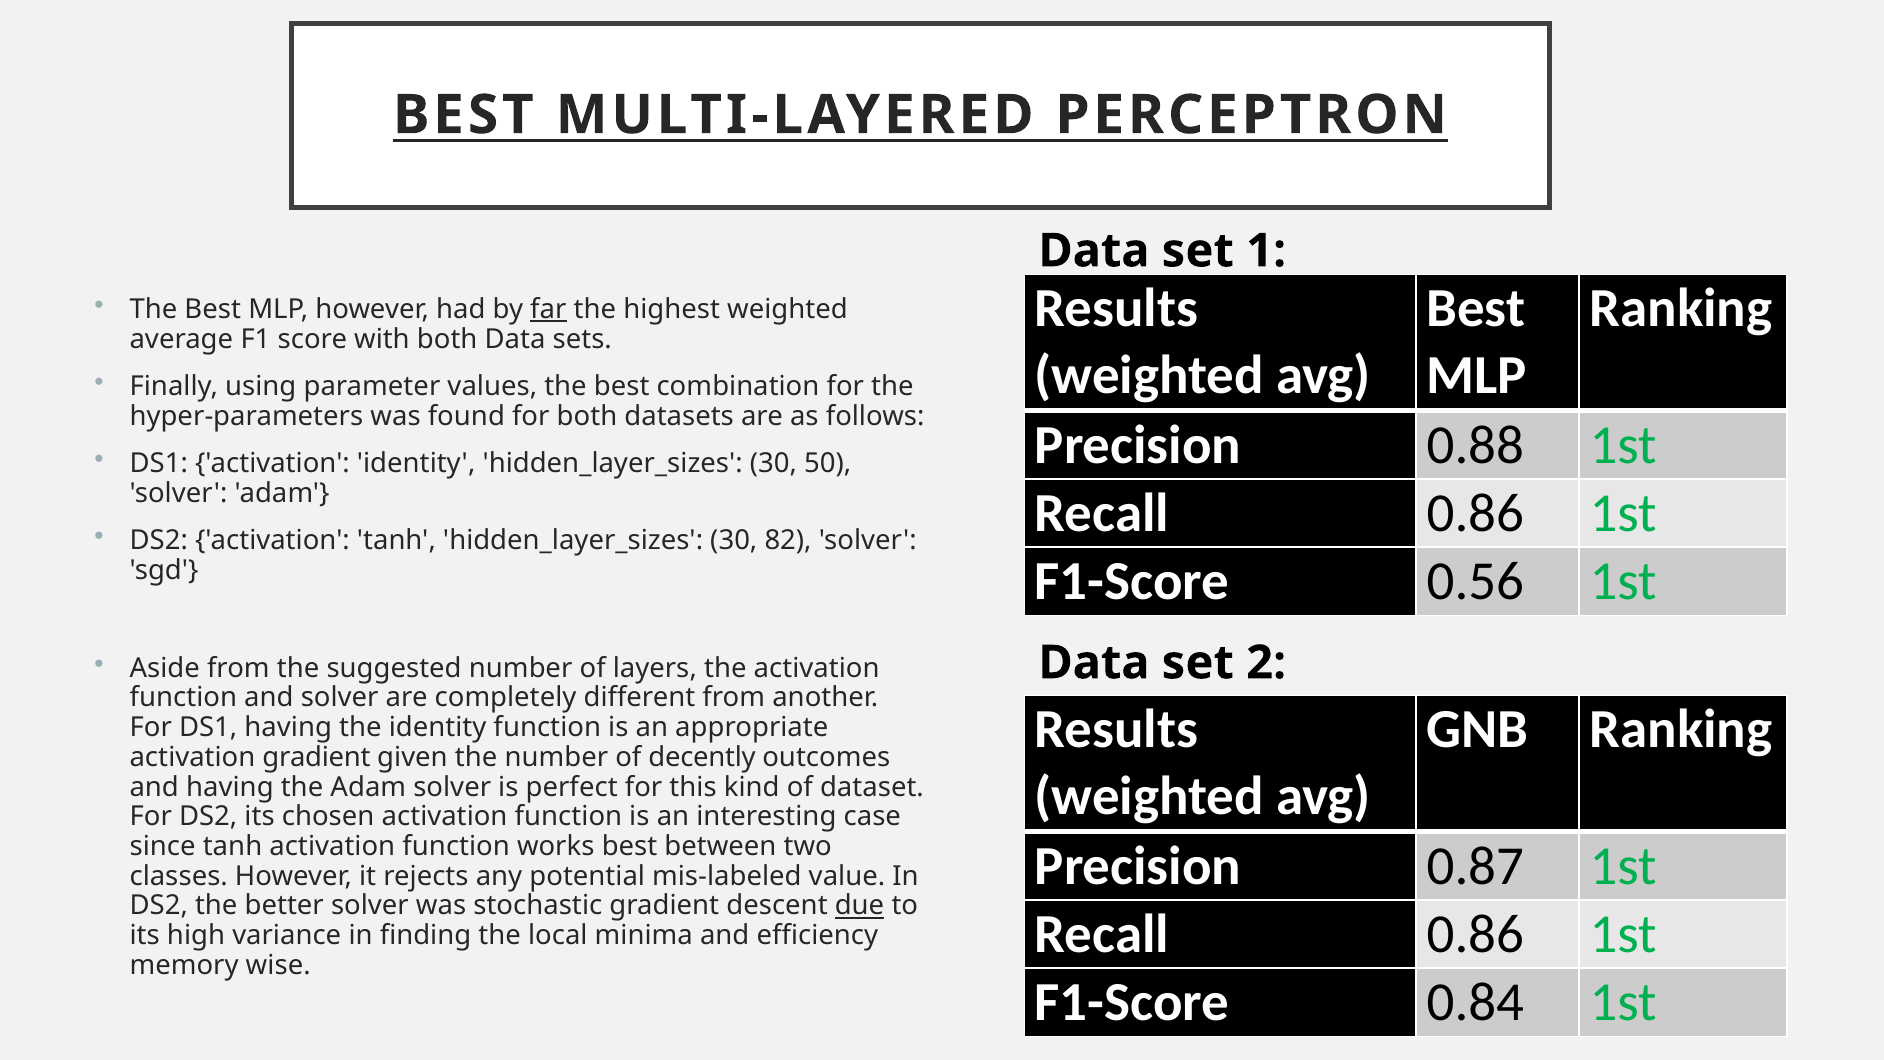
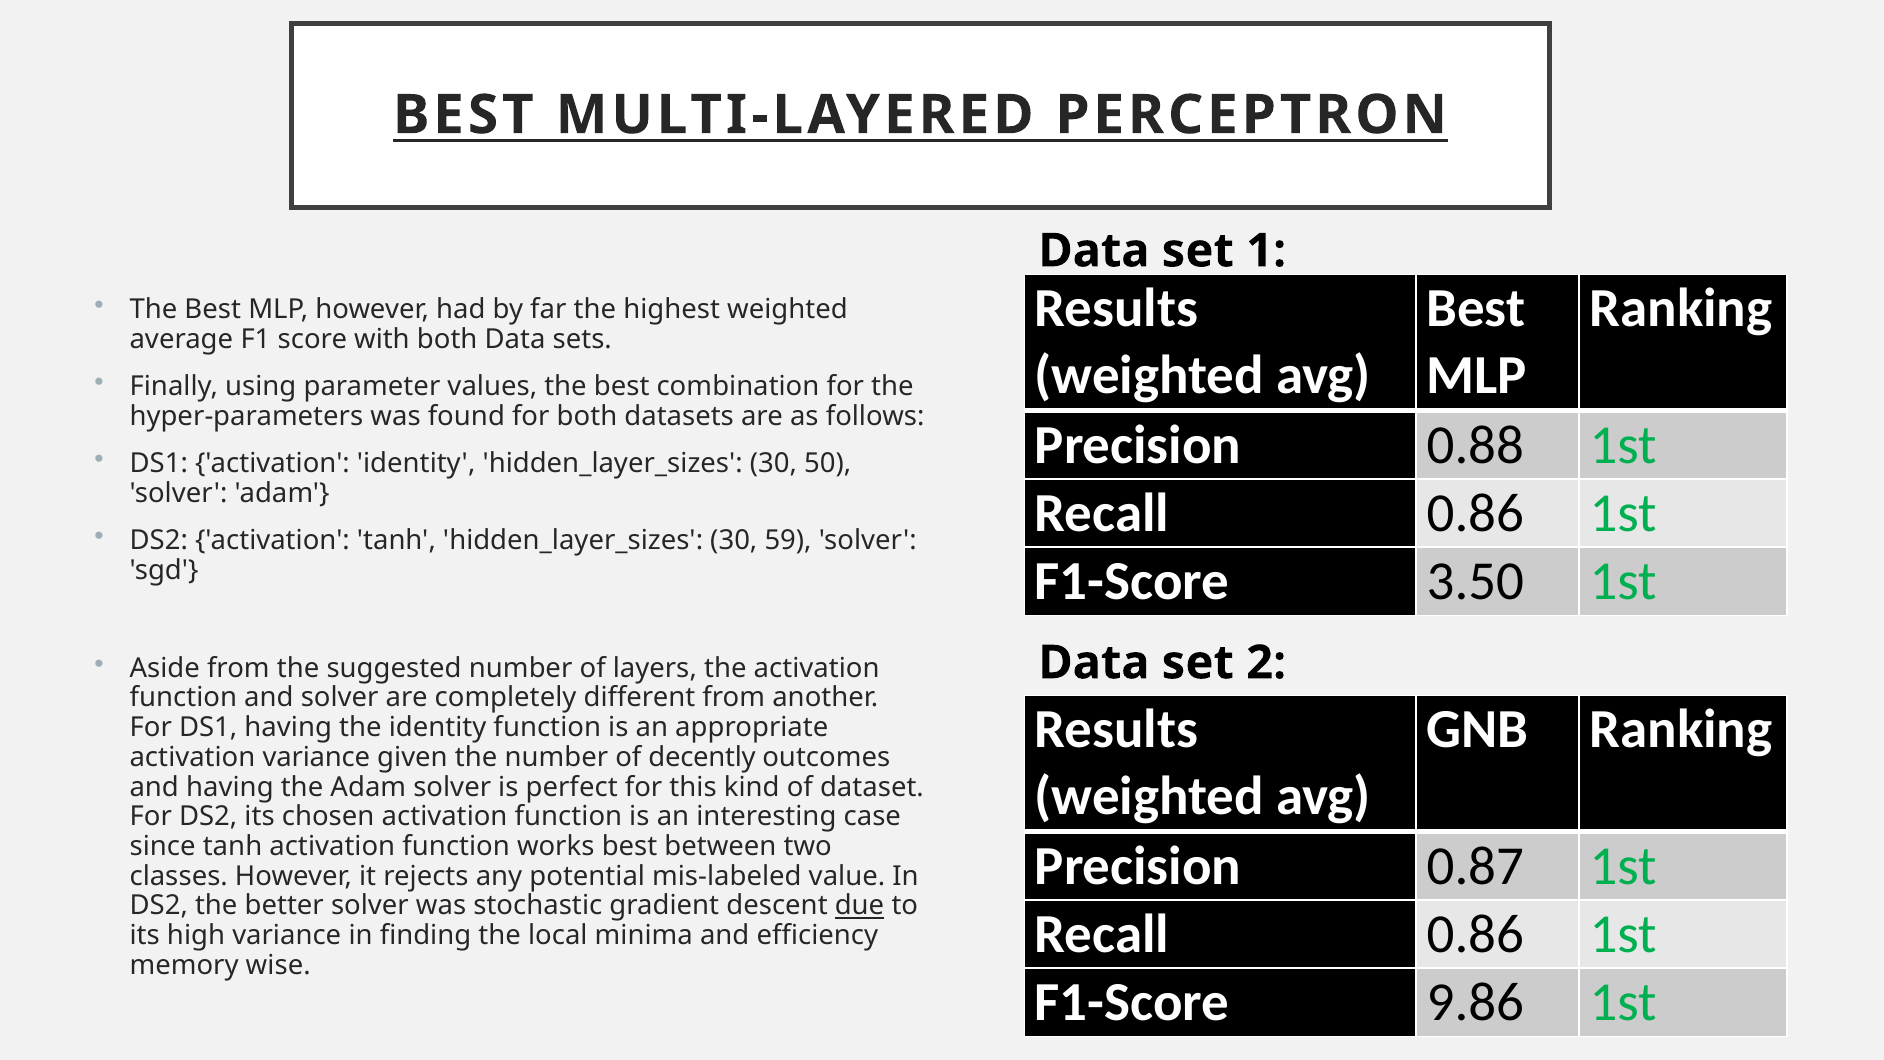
far underline: present -> none (548, 309)
82: 82 -> 59 (788, 540)
0.56: 0.56 -> 3.50 (1475, 581)
activation gradient: gradient -> variance (316, 757)
0.84: 0.84 -> 9.86 (1475, 1002)
